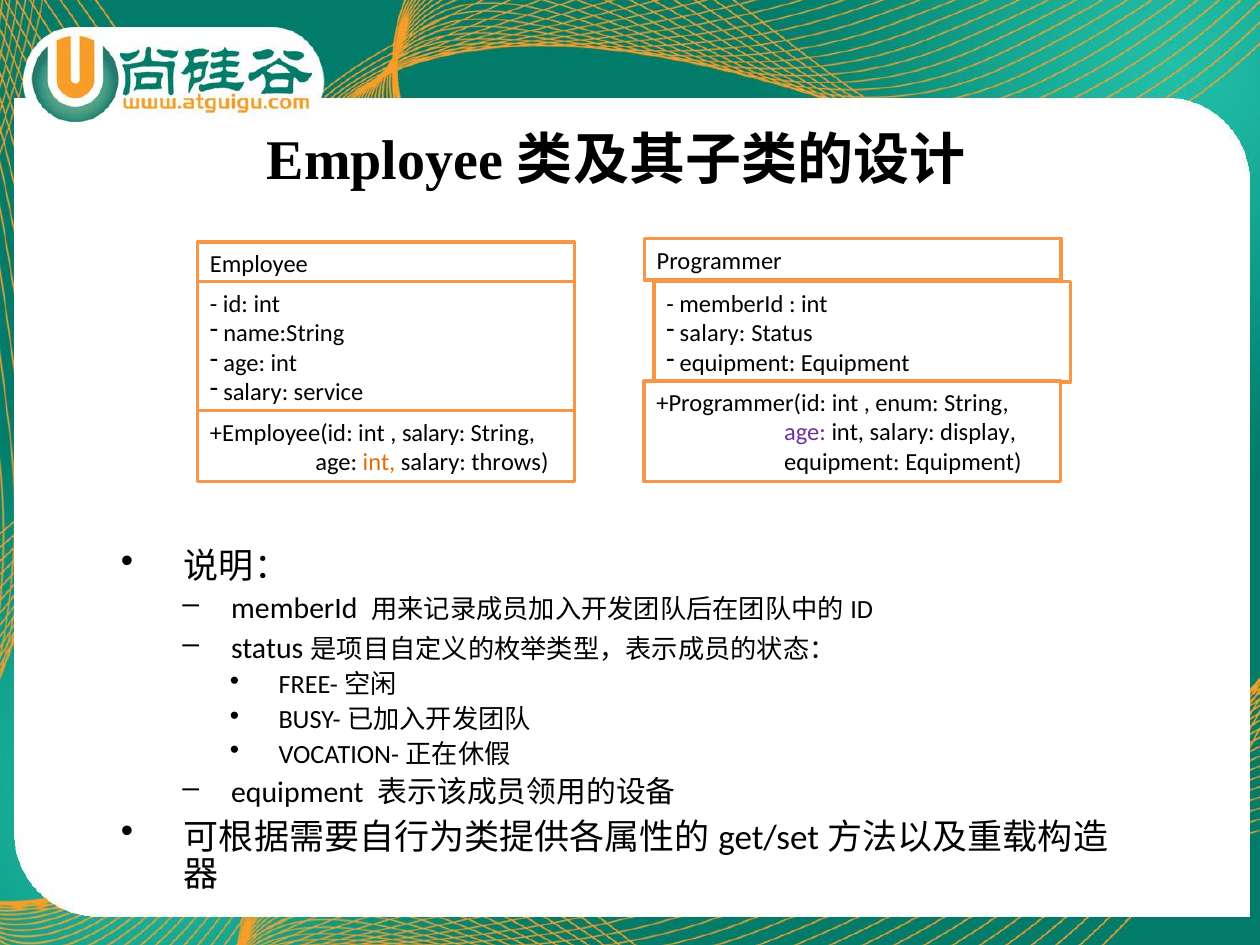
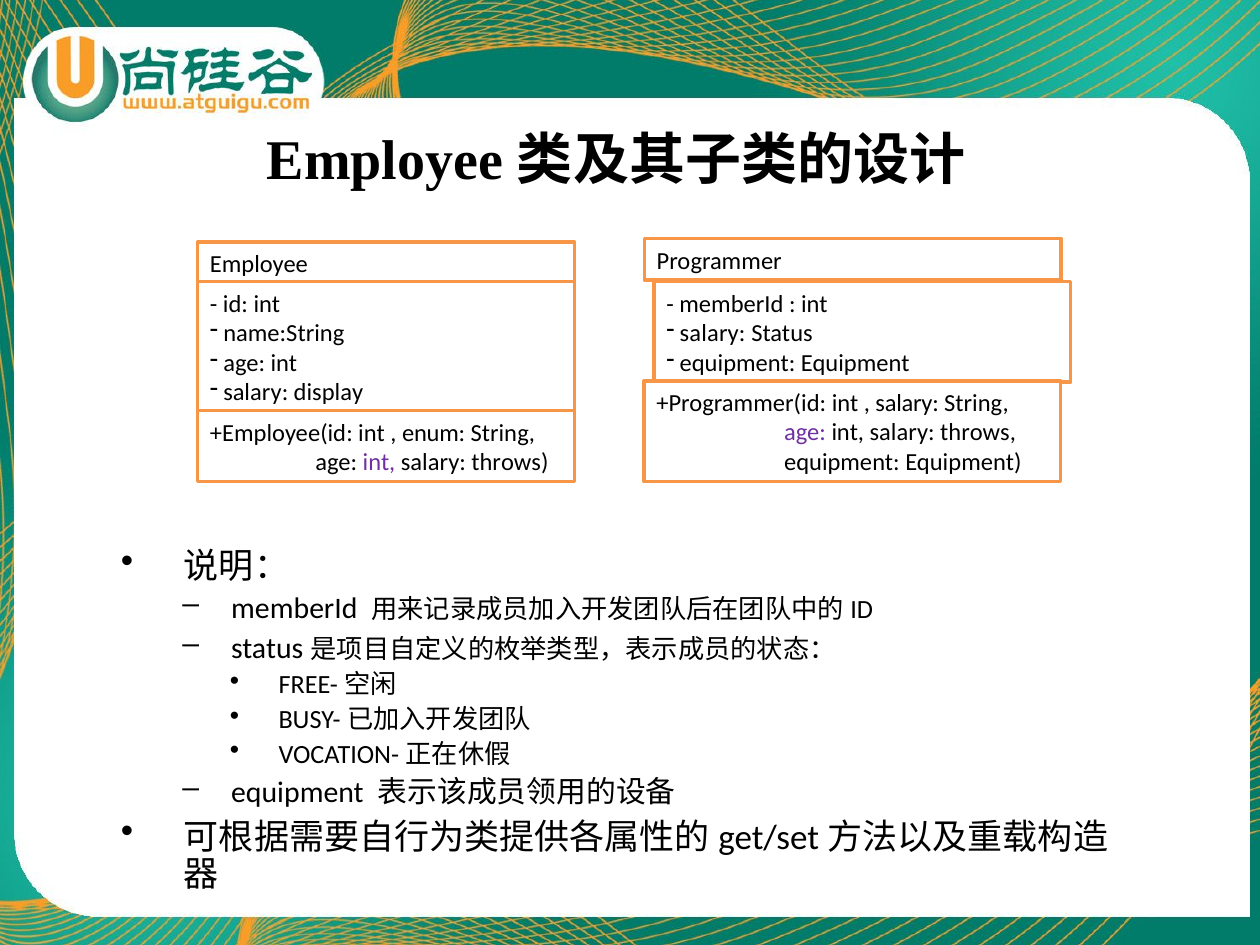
service: service -> display (328, 392)
enum: enum -> salary (907, 403)
display: display -> throws (978, 433)
salary: salary -> enum (434, 433)
int colour: orange -> purple (379, 463)
